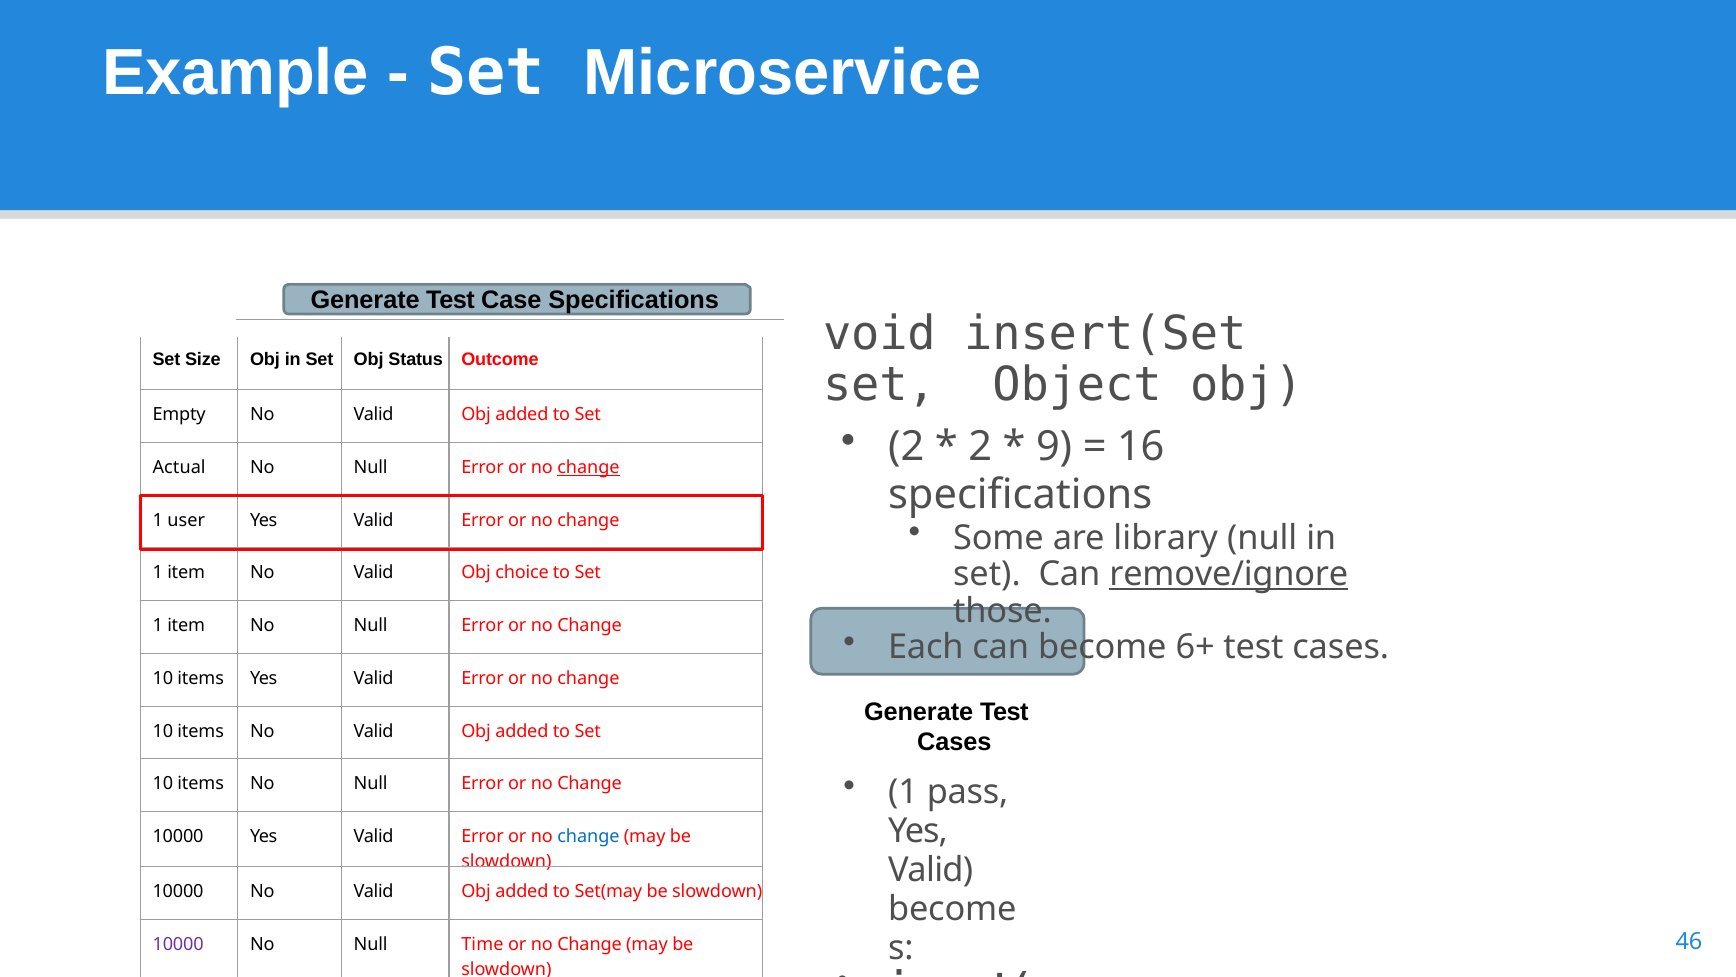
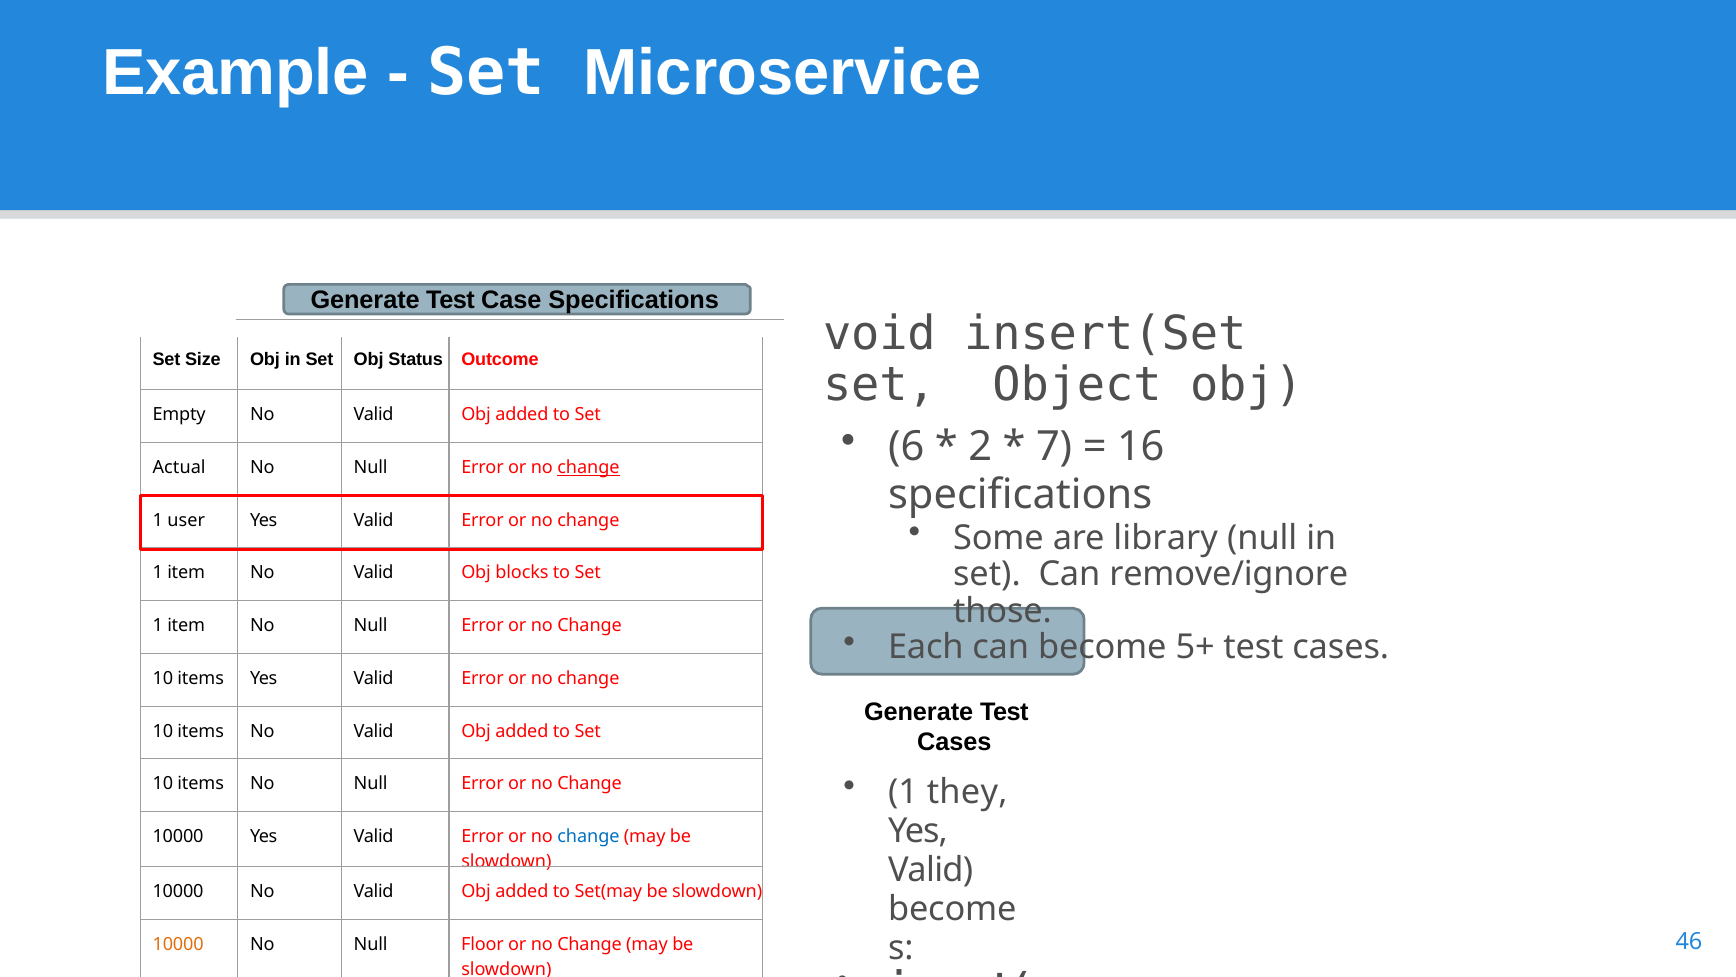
2: 2 -> 6 (906, 447)
9: 9 -> 7 (1054, 447)
remove/ignore underline: present -> none (1229, 574)
choice: choice -> blocks (522, 573)
6+: 6+ -> 5+ (1195, 647)
pass: pass -> they (967, 791)
10000 colour: purple -> orange (178, 944)
Time: Time -> Floor (483, 944)
